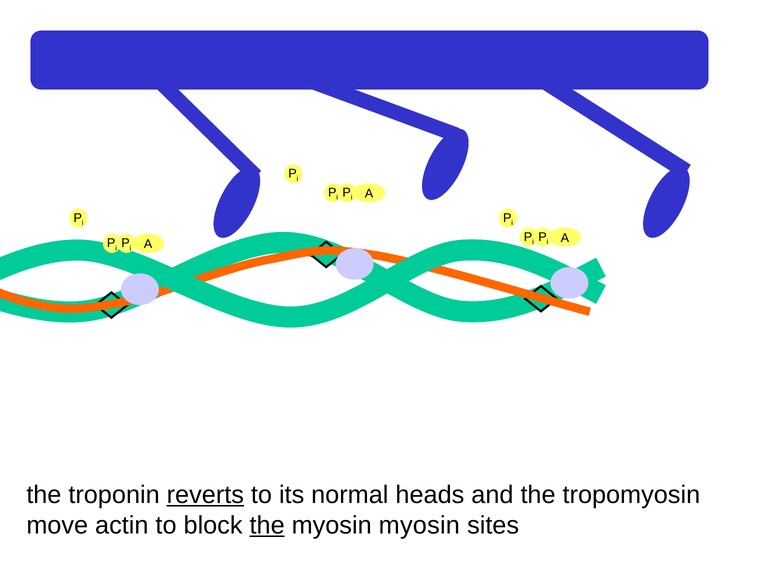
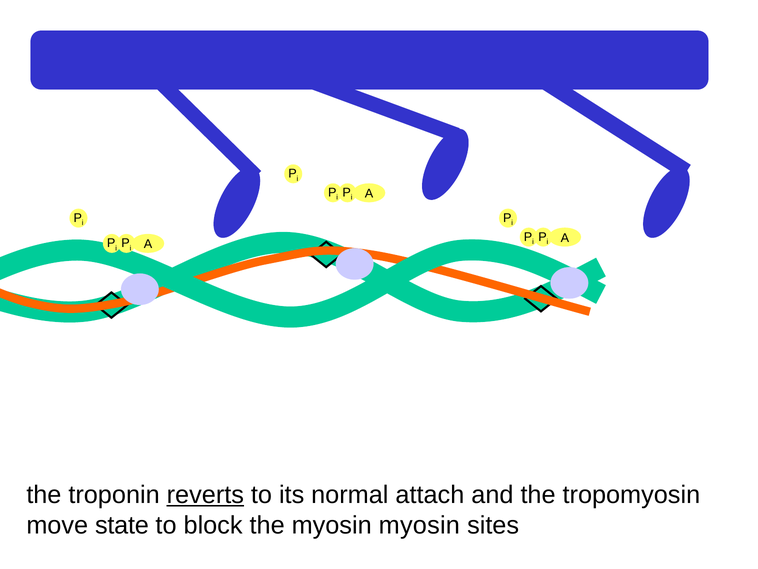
heads: heads -> attach (430, 494)
actin: actin -> state (122, 525)
the underline: present -> none (267, 525)
